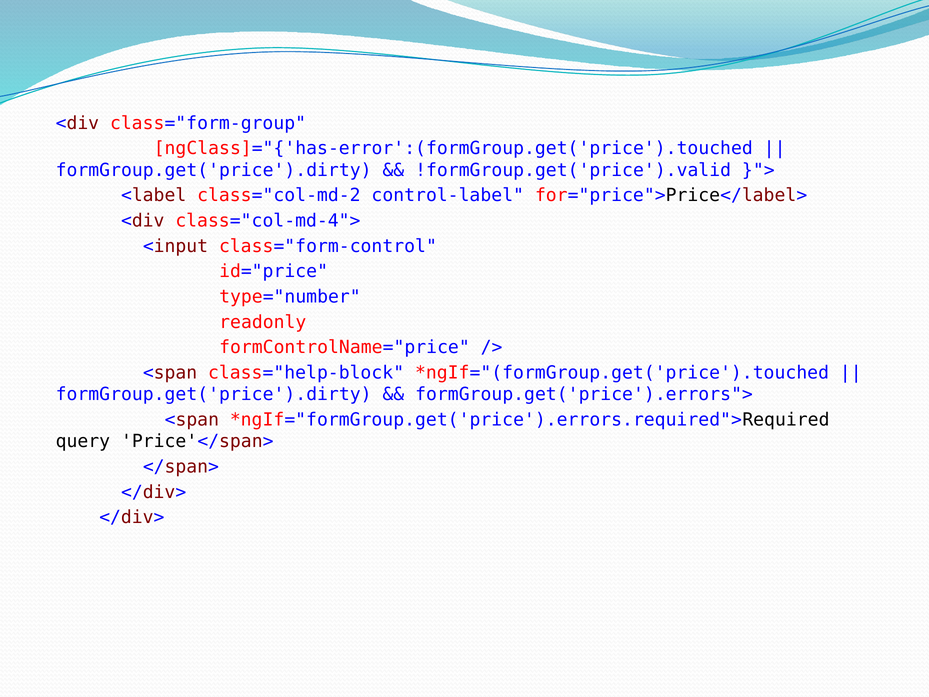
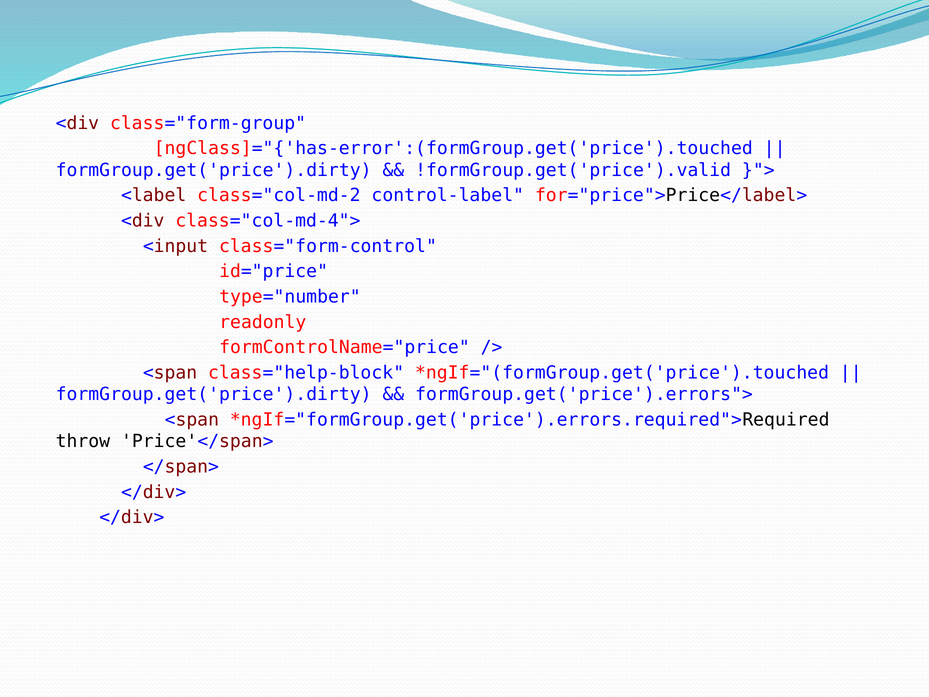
query: query -> throw (83, 441)
